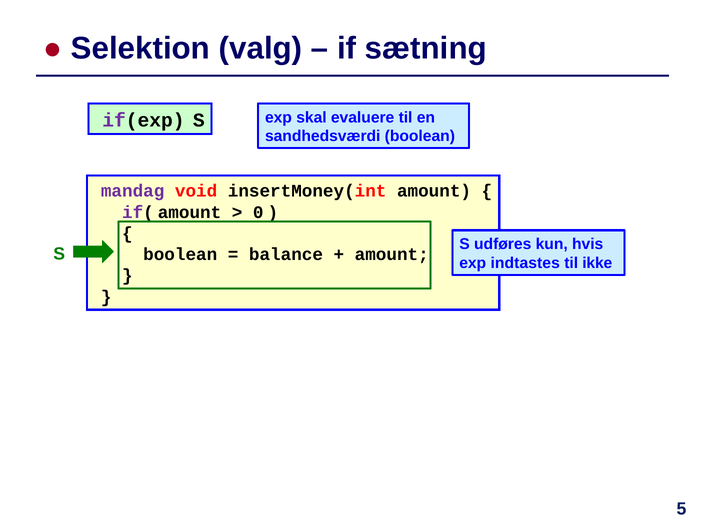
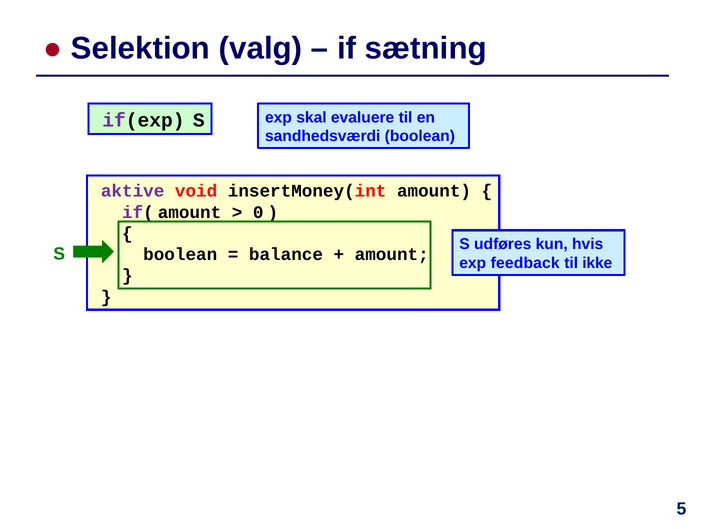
mandag: mandag -> aktive (133, 191)
indtastes: indtastes -> feedback (525, 263)
